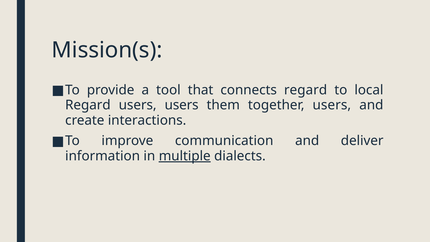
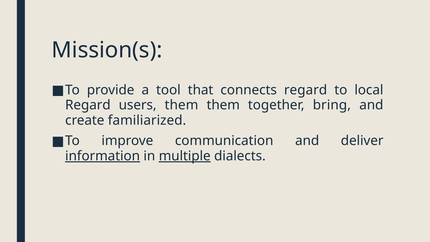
users users: users -> them (182, 105)
together users: users -> bring (332, 105)
interactions: interactions -> familiarized (147, 120)
information underline: none -> present (103, 156)
